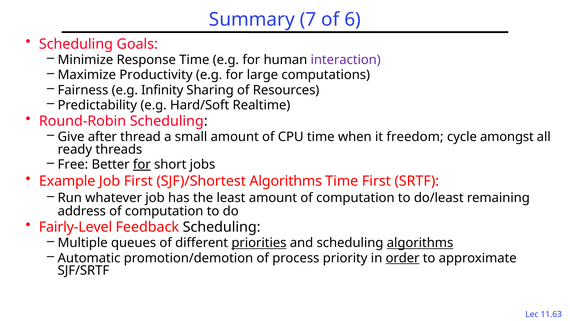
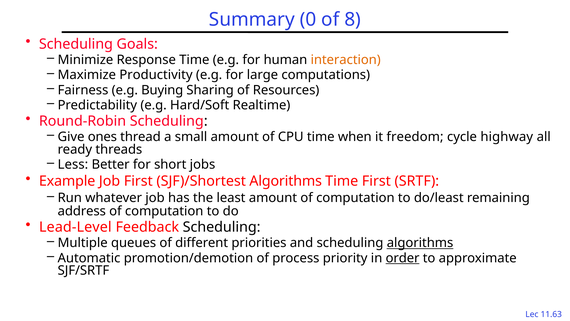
7: 7 -> 0 (308, 19)
6: 6 -> 8 (353, 19)
interaction colour: purple -> orange (346, 60)
Infinity: Infinity -> Buying (162, 90)
after: after -> ones (102, 137)
amongst: amongst -> highway (507, 137)
Free: Free -> Less (73, 164)
for underline: present -> none (142, 164)
Fairly-Level: Fairly-Level -> Lead-Level (75, 227)
priorities underline: present -> none (259, 243)
